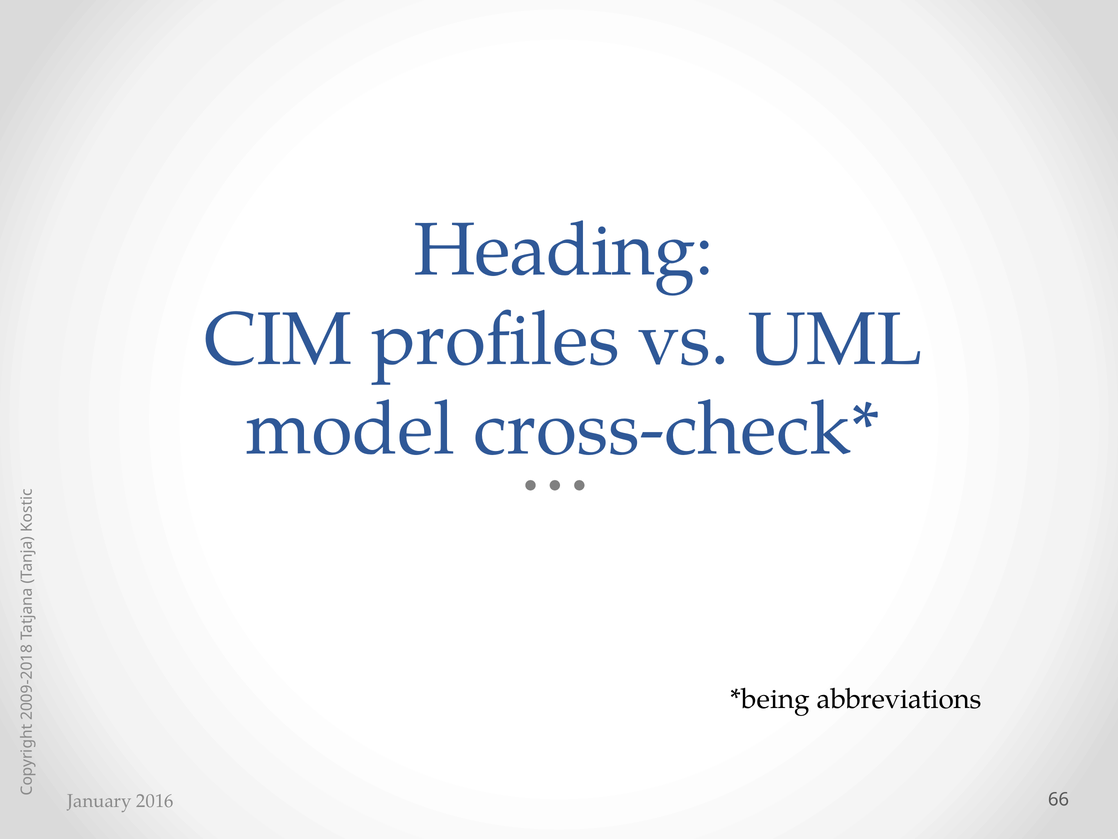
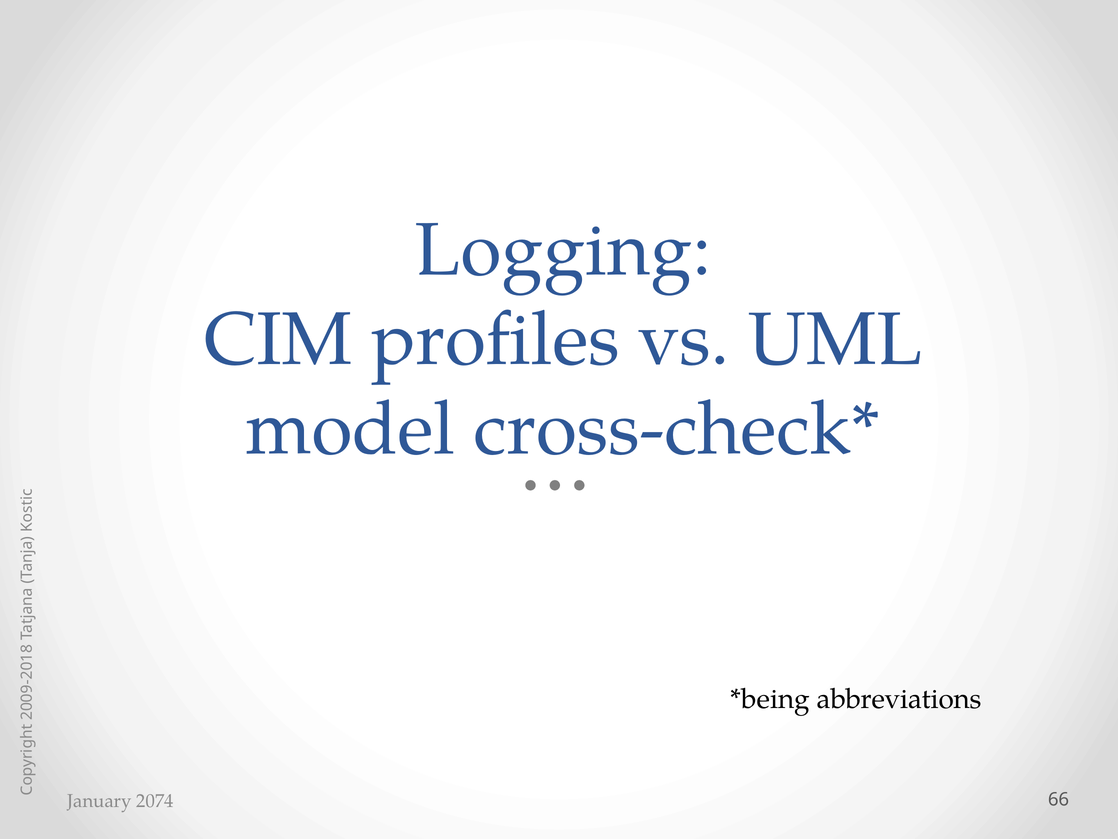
Heading: Heading -> Logging (563, 250)
2016: 2016 -> 2074 (155, 801)
